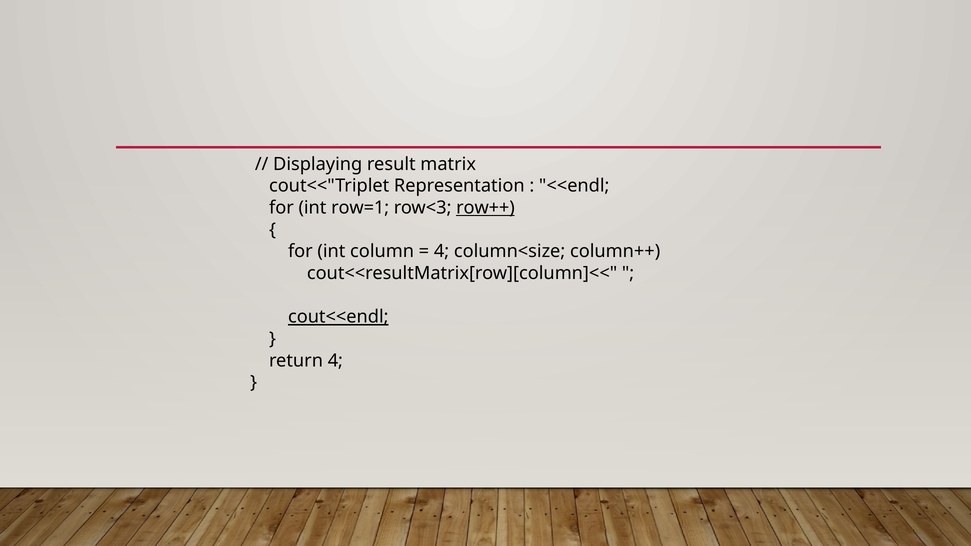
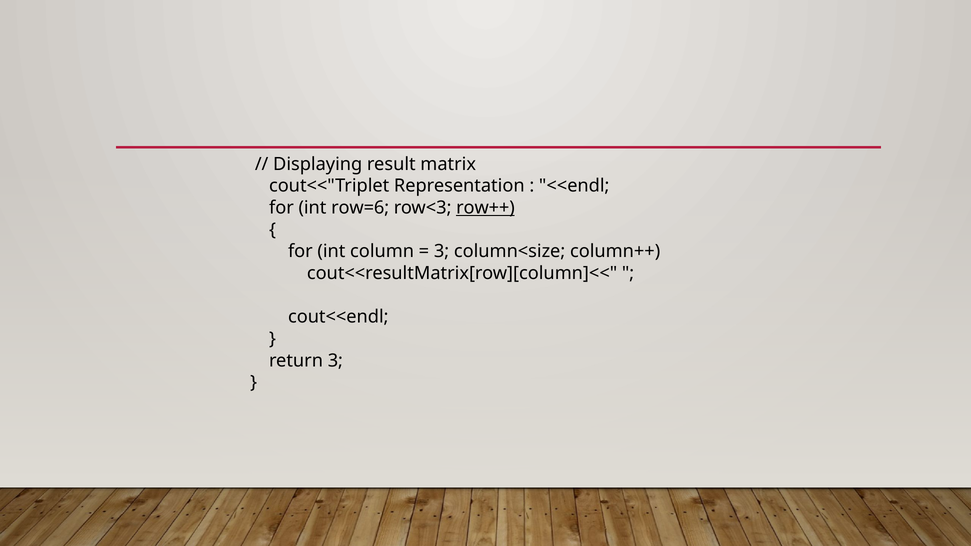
row=1: row=1 -> row=6 (360, 208)
4: 4 -> 3 (442, 251)
cout<<endl underline: present -> none (338, 317)
return 4: 4 -> 3 (335, 361)
